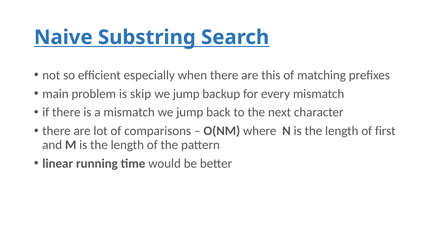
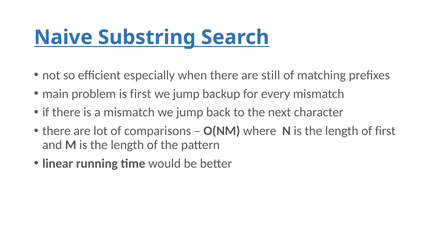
this: this -> still (271, 75)
is skip: skip -> first (141, 94)
